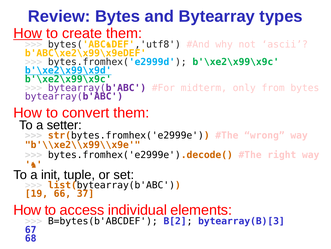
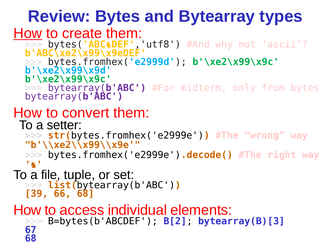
b'\xe2\x99\x9d underline: present -> none (68, 70)
init: init -> file (51, 174)
19: 19 -> 39 (36, 193)
66 37: 37 -> 68 (86, 193)
